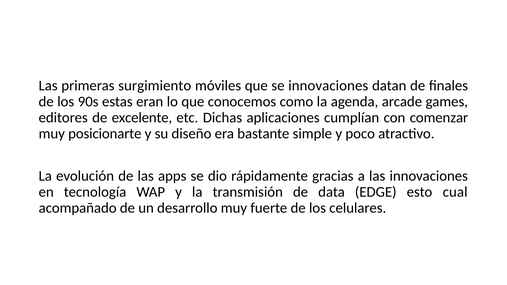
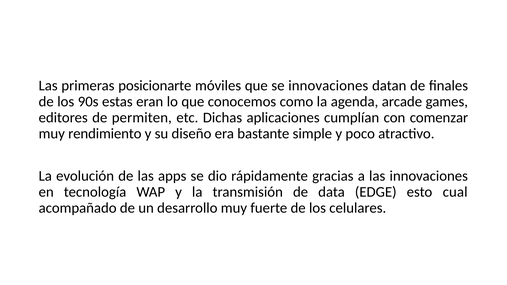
surgimiento: surgimiento -> posicionarte (155, 86)
excelente: excelente -> permiten (142, 118)
posicionarte: posicionarte -> rendimiento (105, 134)
